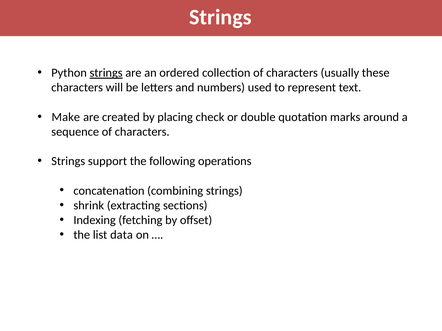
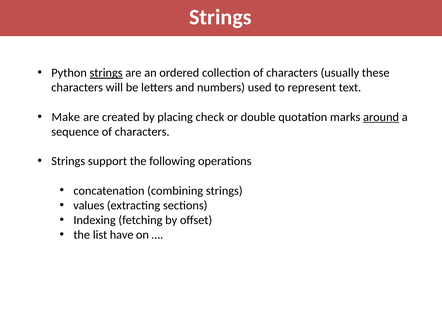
around underline: none -> present (381, 117)
shrink: shrink -> values (89, 206)
data: data -> have (122, 235)
